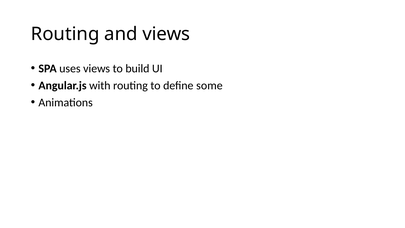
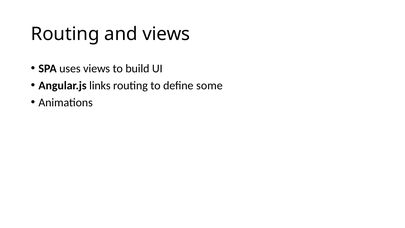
with: with -> links (100, 85)
